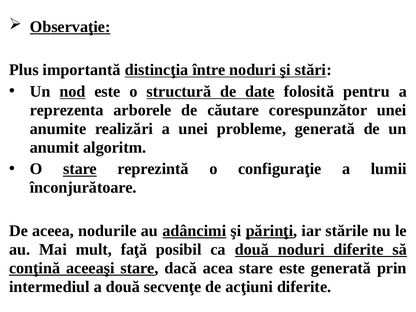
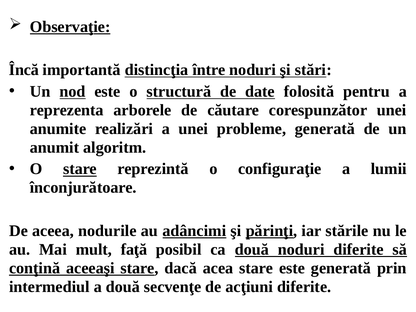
Plus: Plus -> Încă (24, 70)
